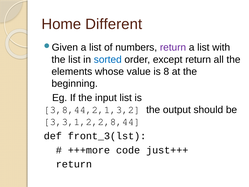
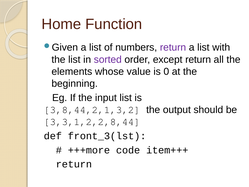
Different: Different -> Function (114, 24)
sorted colour: blue -> purple (108, 59)
8: 8 -> 0 (166, 71)
just+++: just+++ -> item+++ (167, 150)
